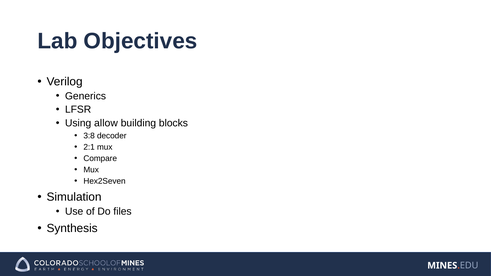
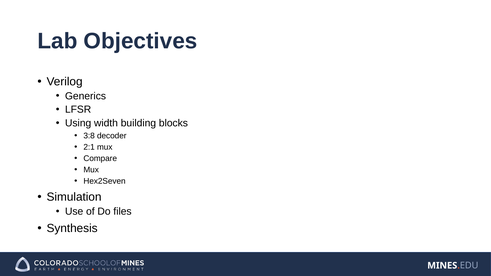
allow: allow -> width (106, 123)
